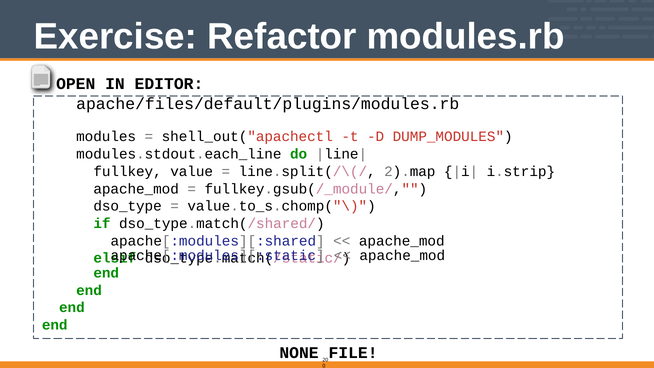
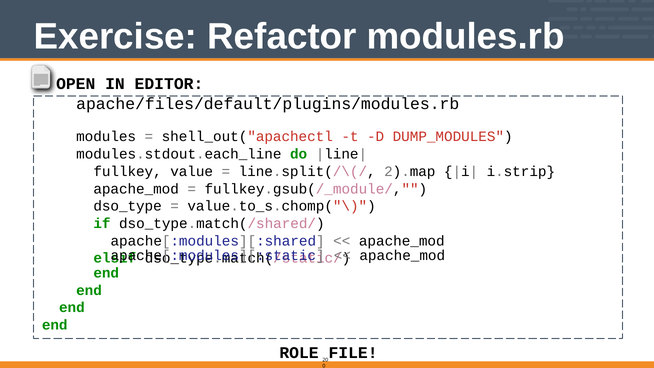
NONE: NONE -> ROLE (299, 353)
